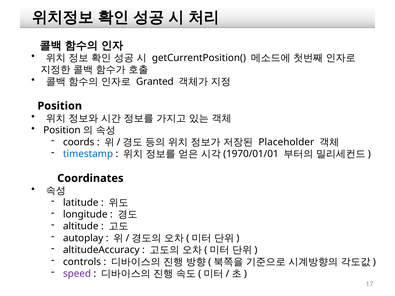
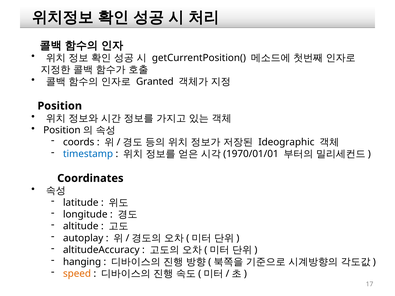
Placeholder: Placeholder -> Ideographic (286, 142)
controls: controls -> hanging (82, 262)
speed colour: purple -> orange (77, 274)
